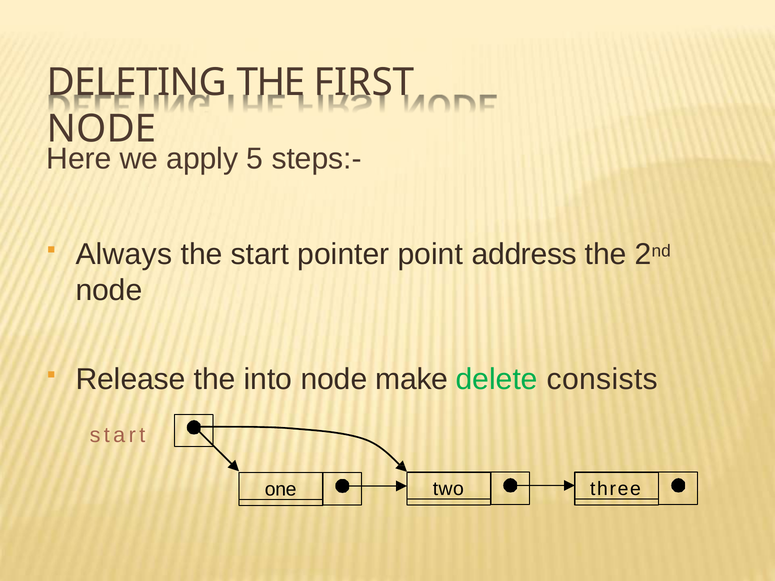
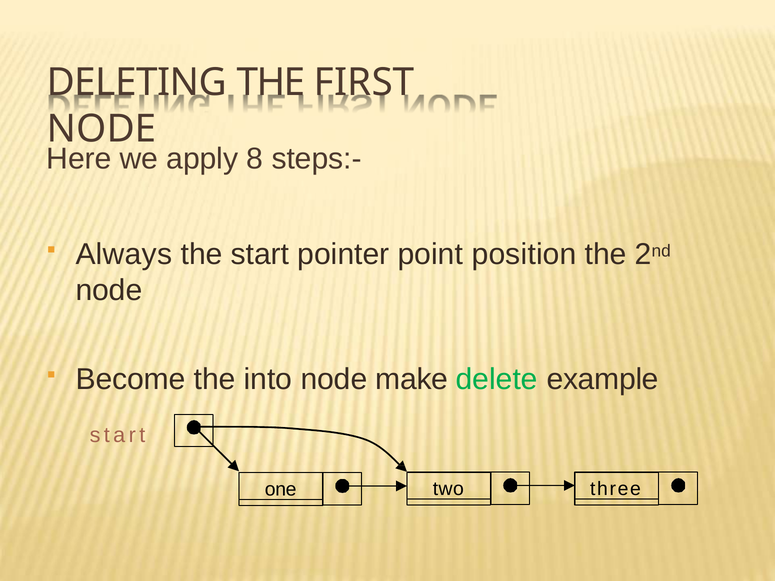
5: 5 -> 8 (255, 159)
address: address -> position (524, 254)
Release: Release -> Become (131, 380)
consists: consists -> example (603, 380)
